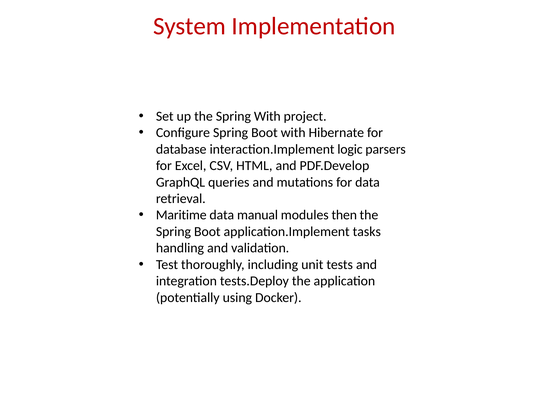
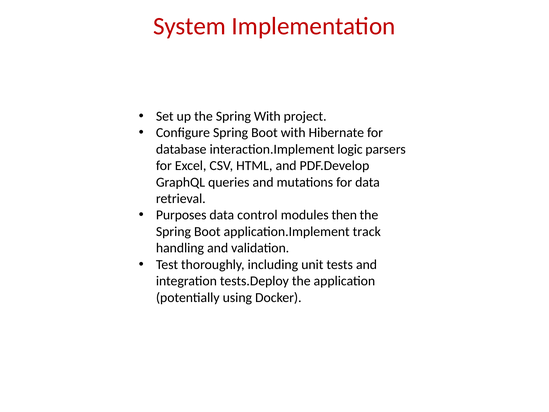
Maritime: Maritime -> Purposes (181, 215)
manual: manual -> control (257, 215)
tasks: tasks -> track (367, 231)
